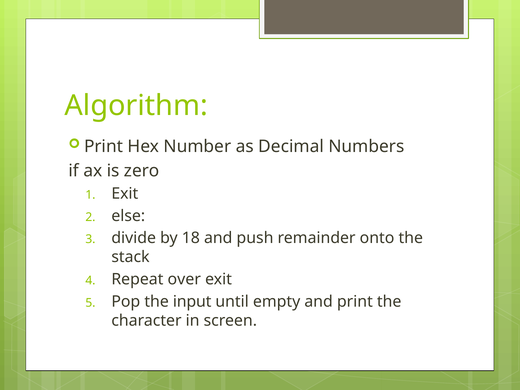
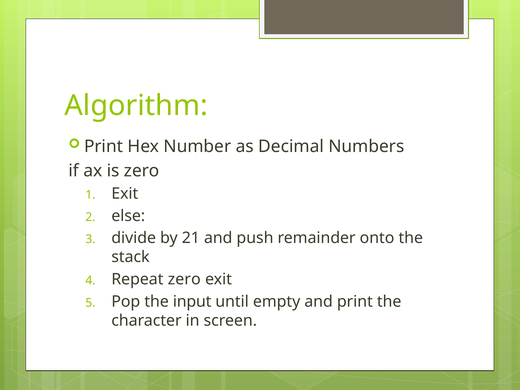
18: 18 -> 21 (191, 238)
Repeat over: over -> zero (184, 279)
